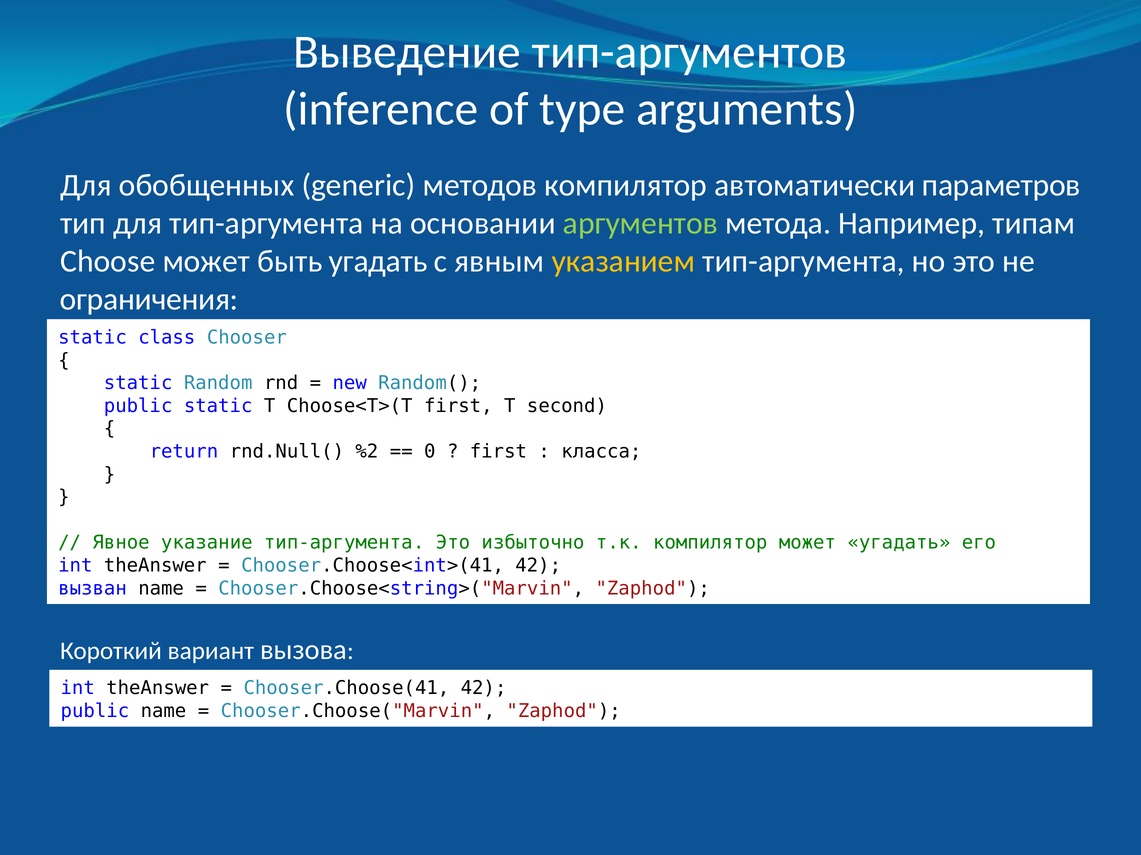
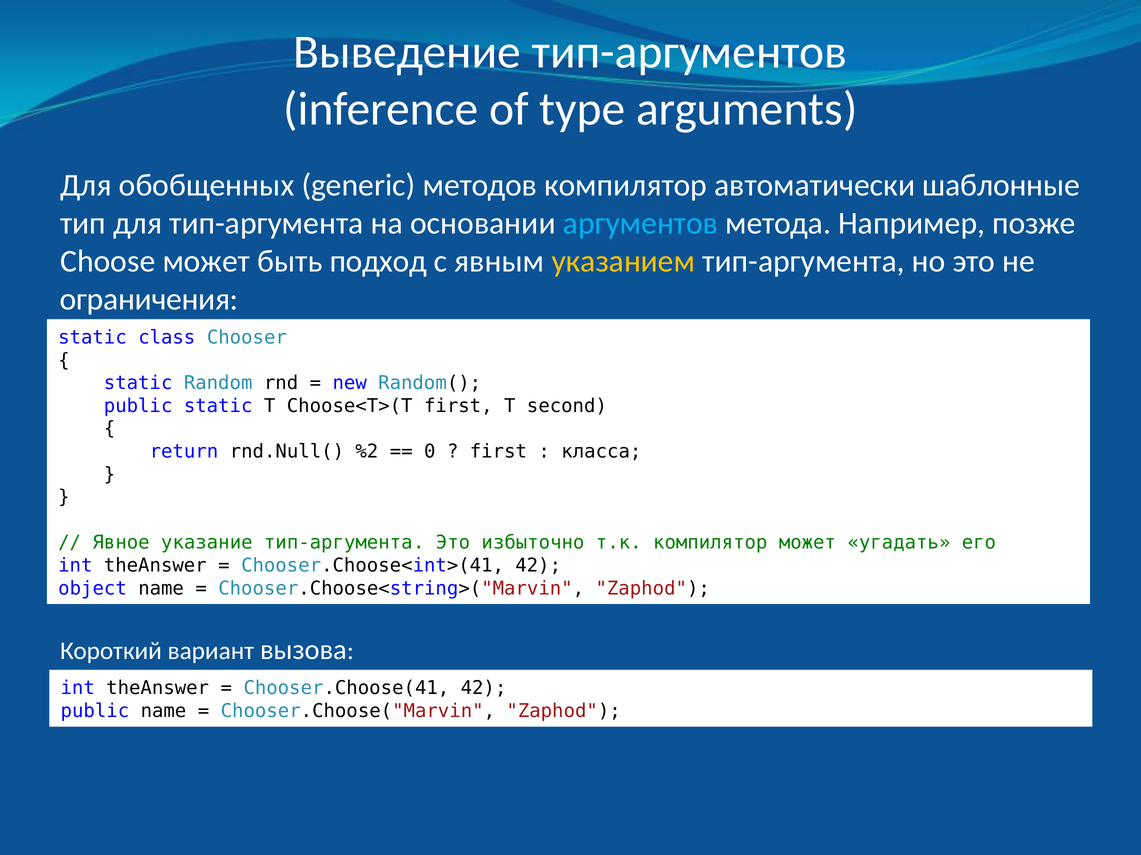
параметров: параметров -> шаблонные (1001, 185)
аргументов colour: light green -> light blue (640, 223)
типам: типам -> позже (1034, 223)
быть угадать: угадать -> подход (378, 261)
вызван: вызван -> object (93, 589)
